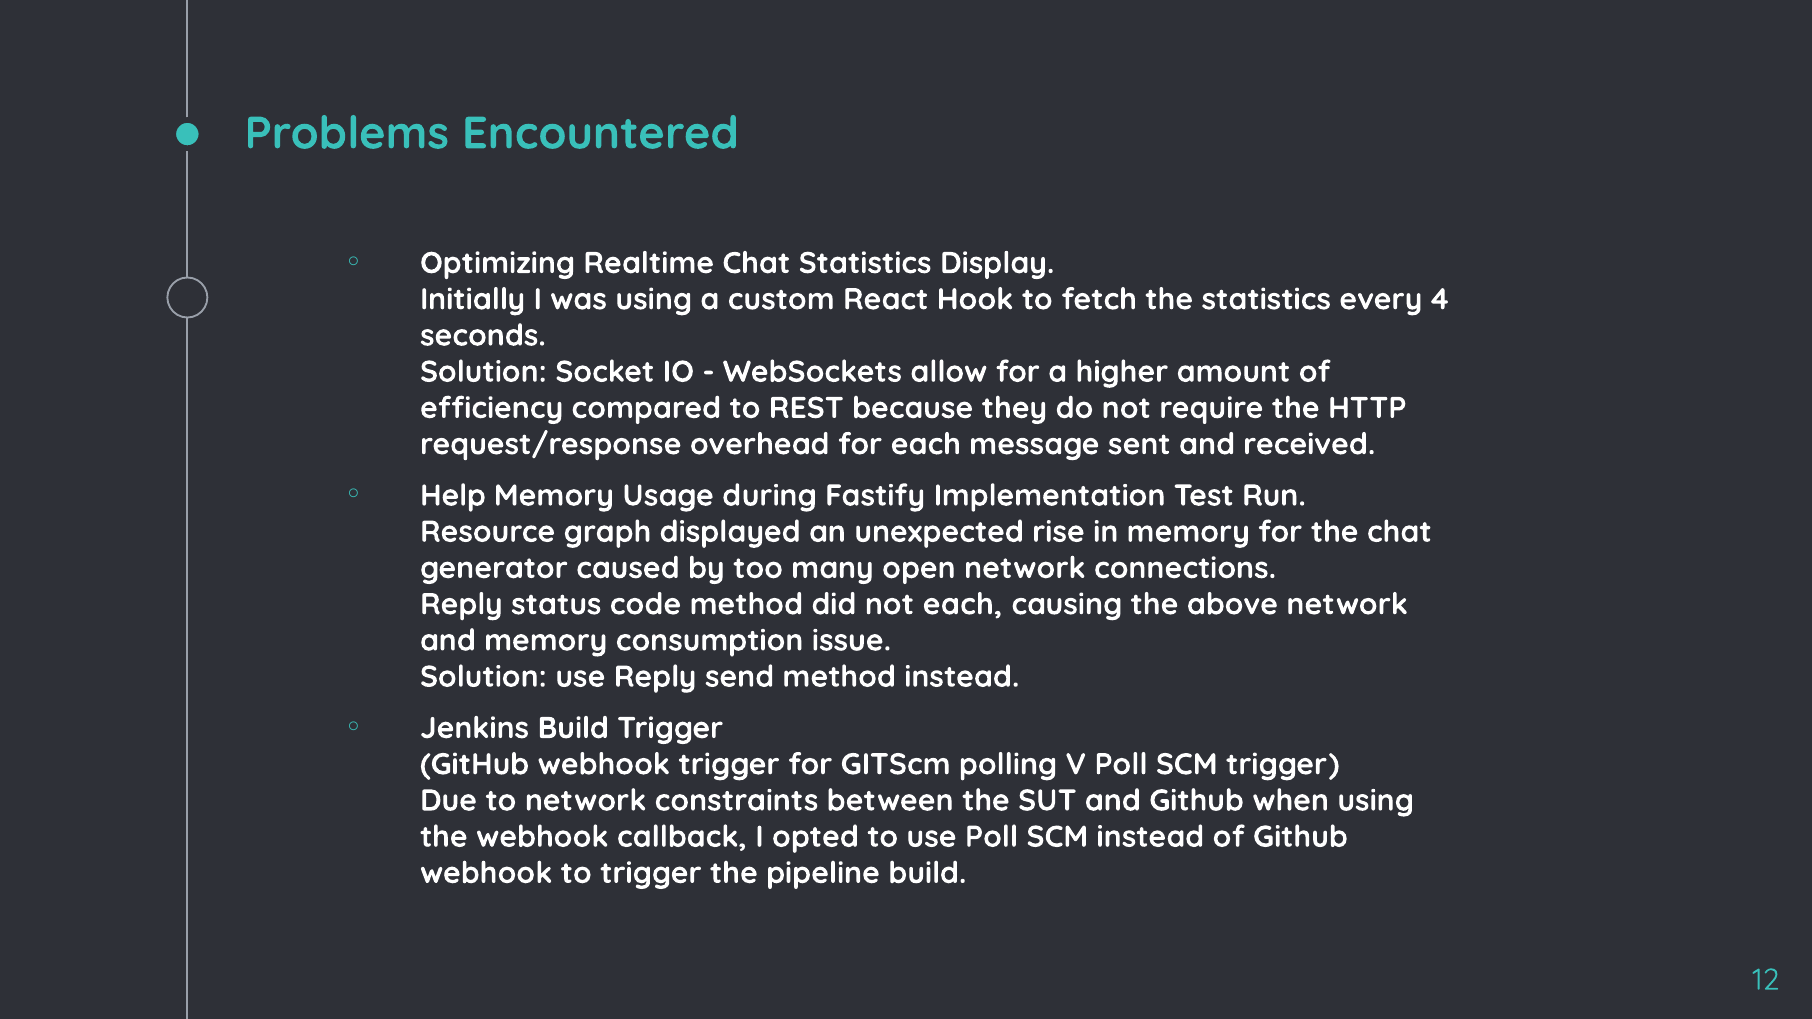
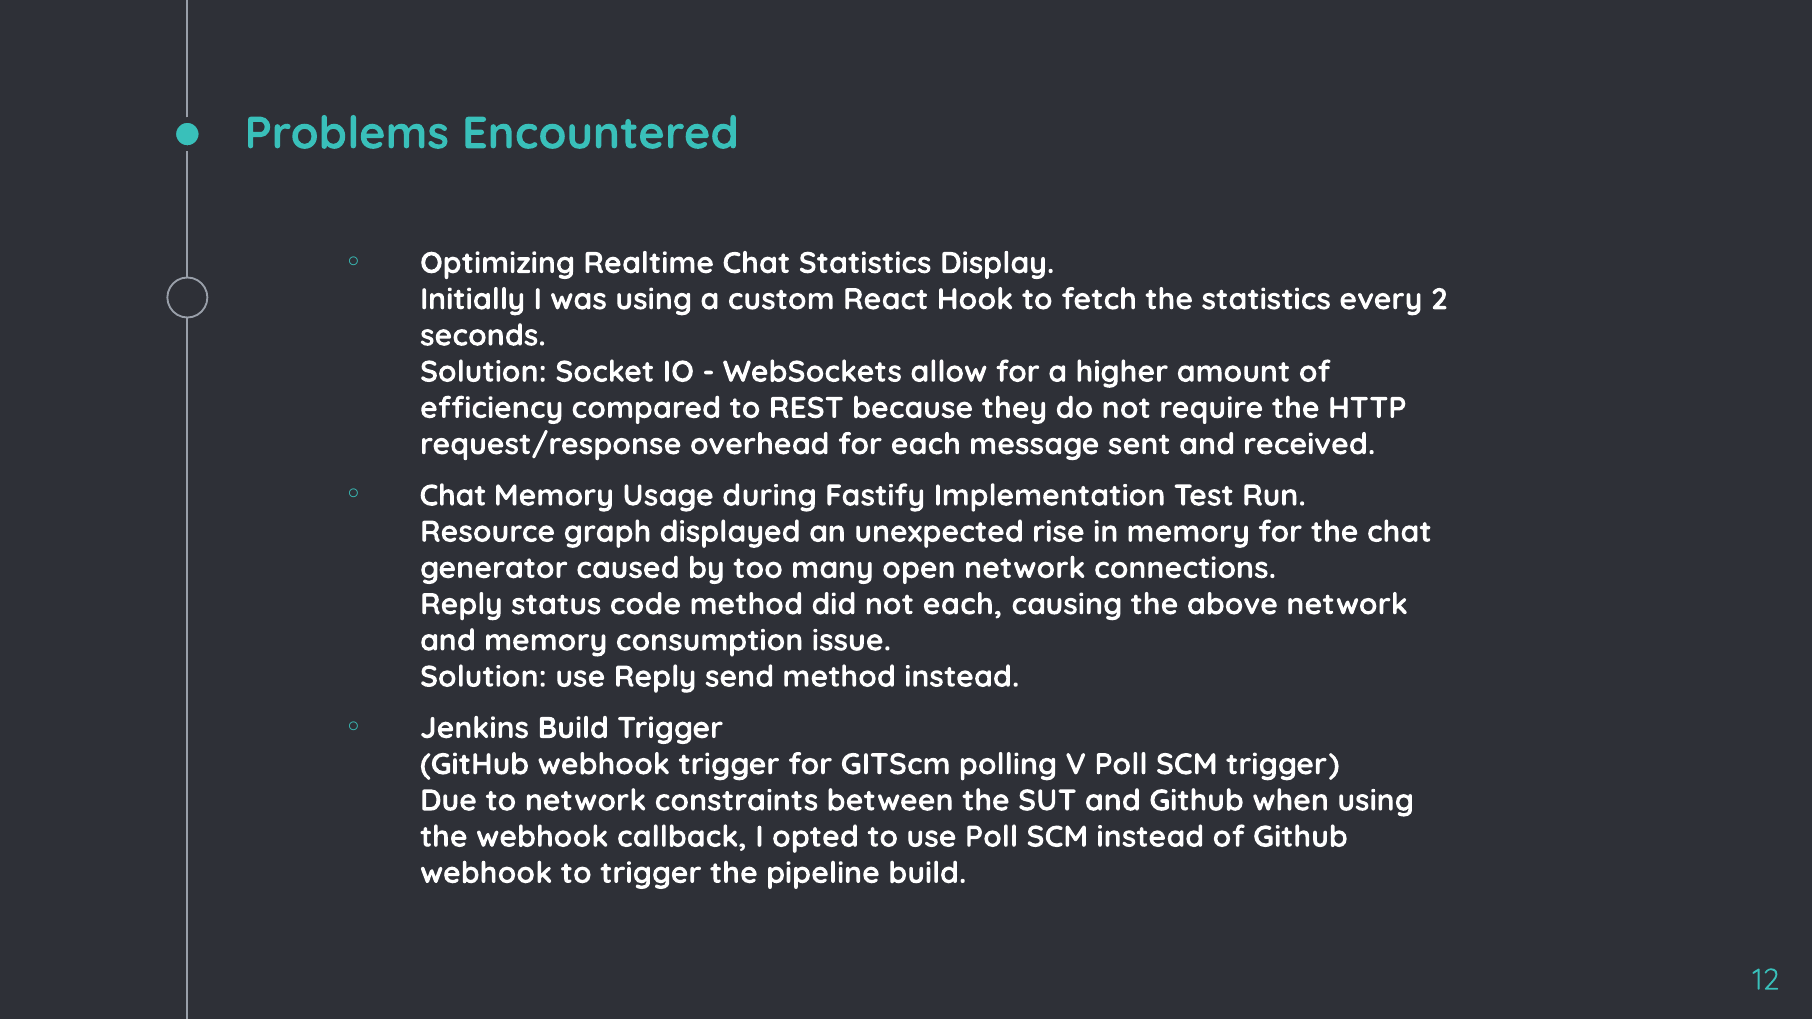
4: 4 -> 2 (1440, 299)
Help: Help -> Chat (453, 496)
